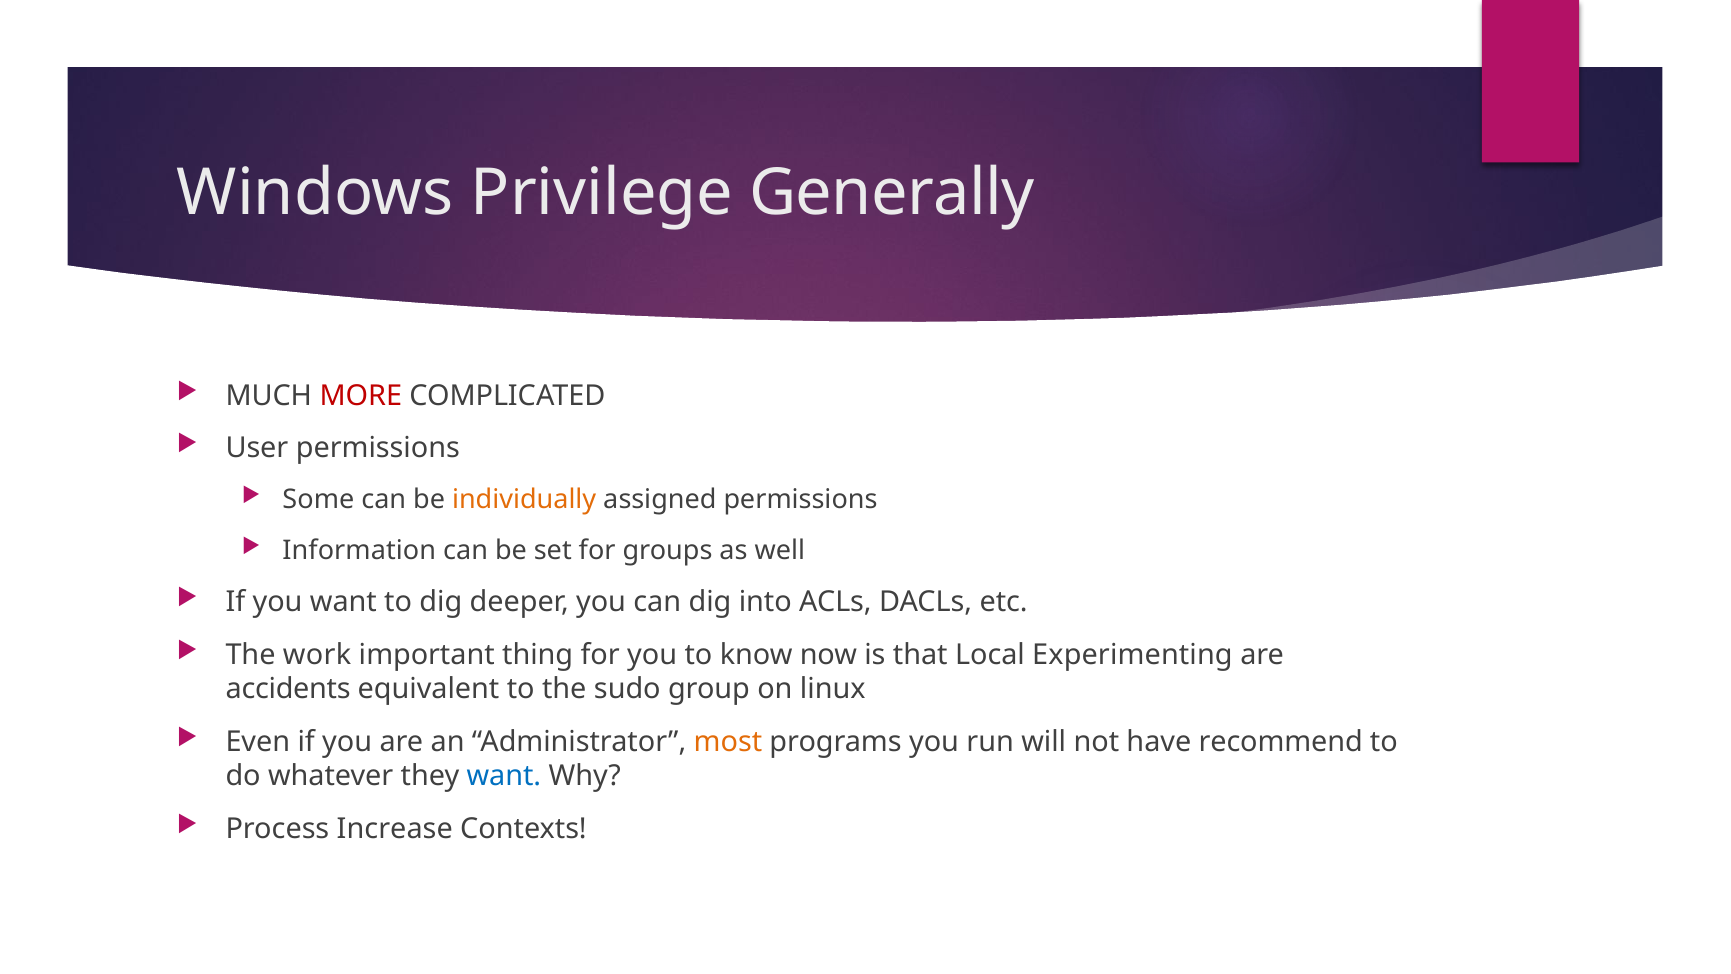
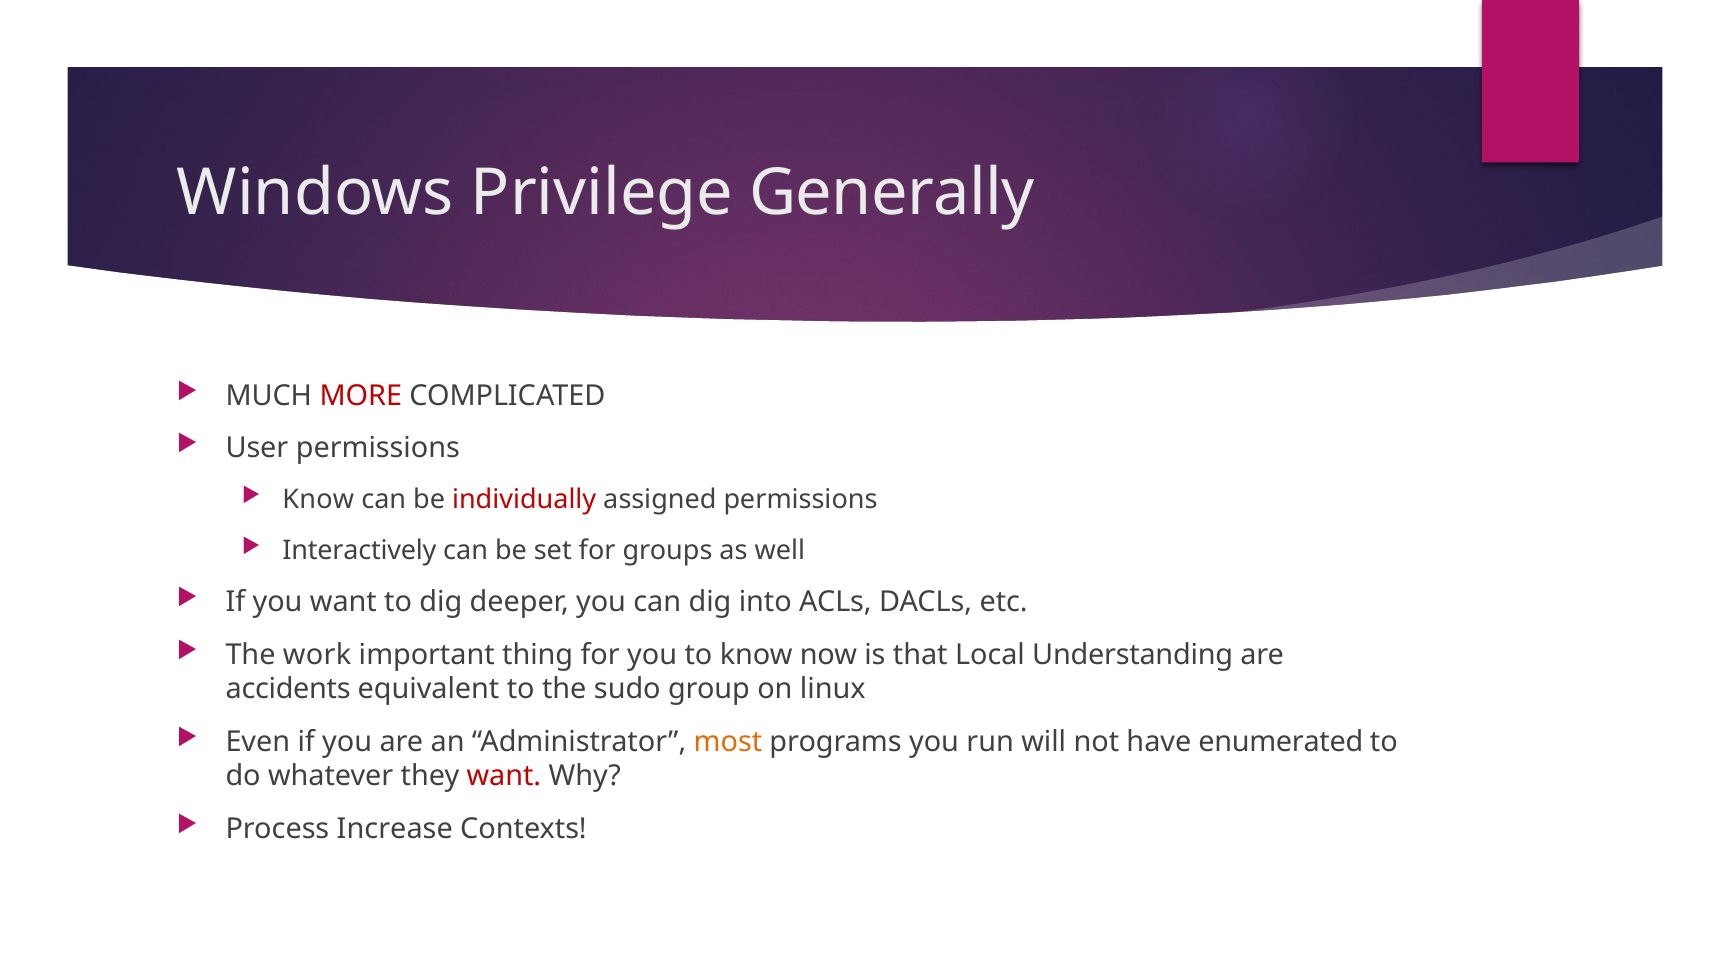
Some: Some -> Know (318, 500)
individually colour: orange -> red (524, 500)
Information: Information -> Interactively (359, 550)
Experimenting: Experimenting -> Understanding (1133, 654)
recommend: recommend -> enumerated (1281, 742)
want colour: blue -> red (504, 776)
